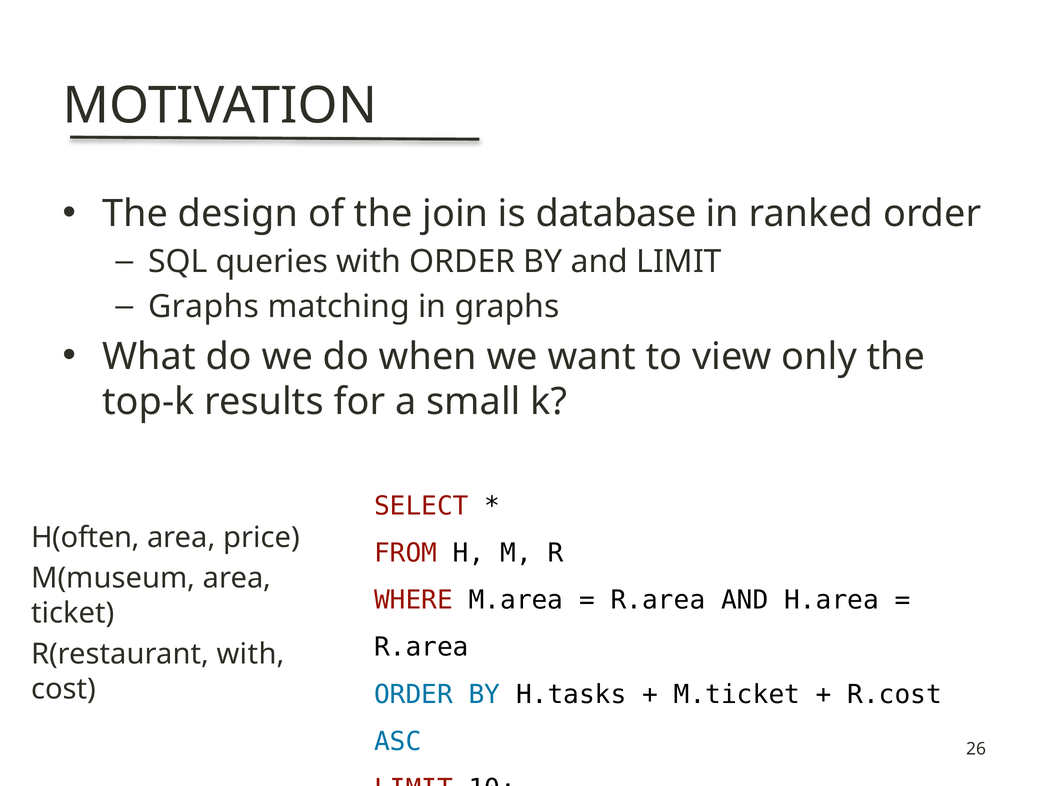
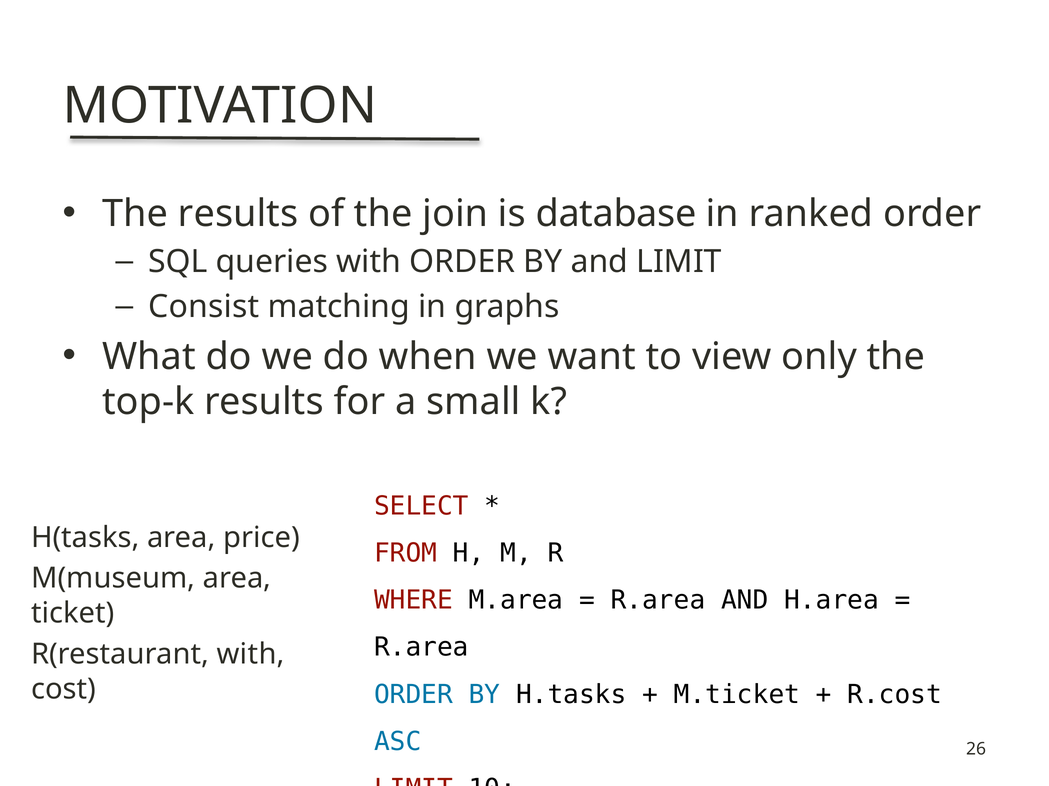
The design: design -> results (238, 214)
Graphs: Graphs -> Consist (204, 307)
H(often: H(often -> H(tasks (85, 538)
